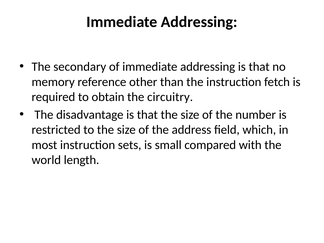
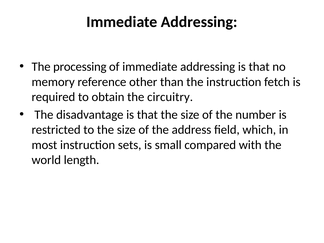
secondary: secondary -> processing (80, 67)
